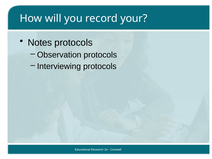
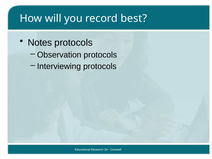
your: your -> best (134, 18)
